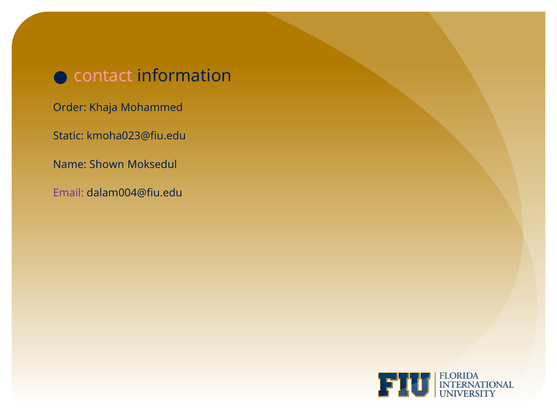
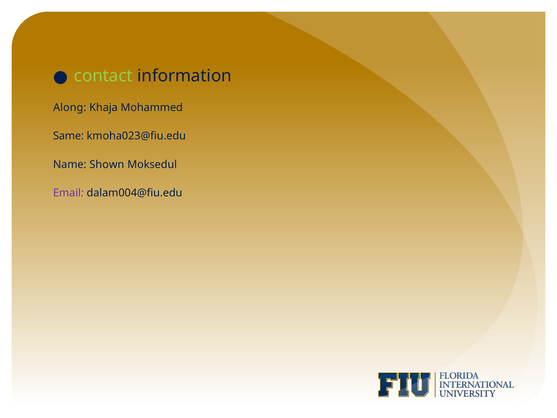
contact colour: pink -> light green (103, 76)
Order: Order -> Along (70, 107)
Static: Static -> Same (68, 136)
